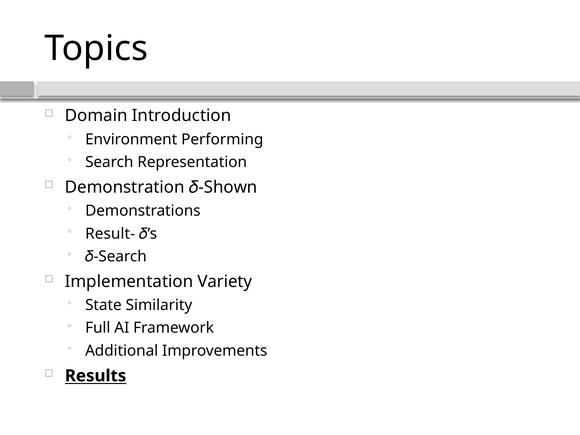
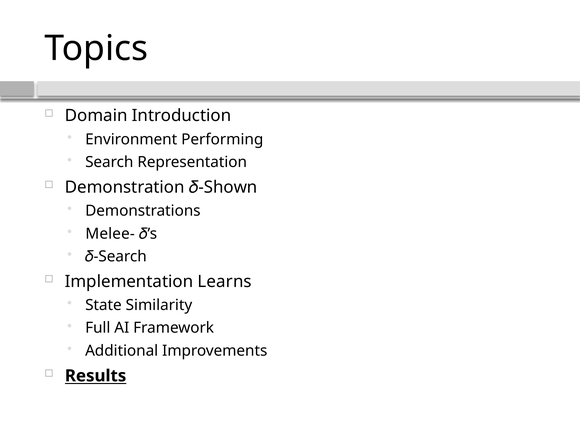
Result-: Result- -> Melee- (110, 234)
Variety: Variety -> Learns (225, 282)
